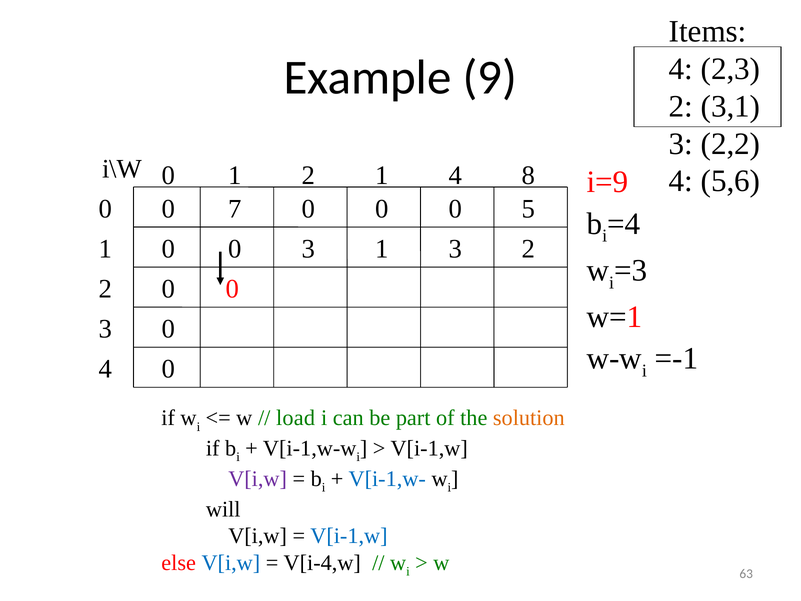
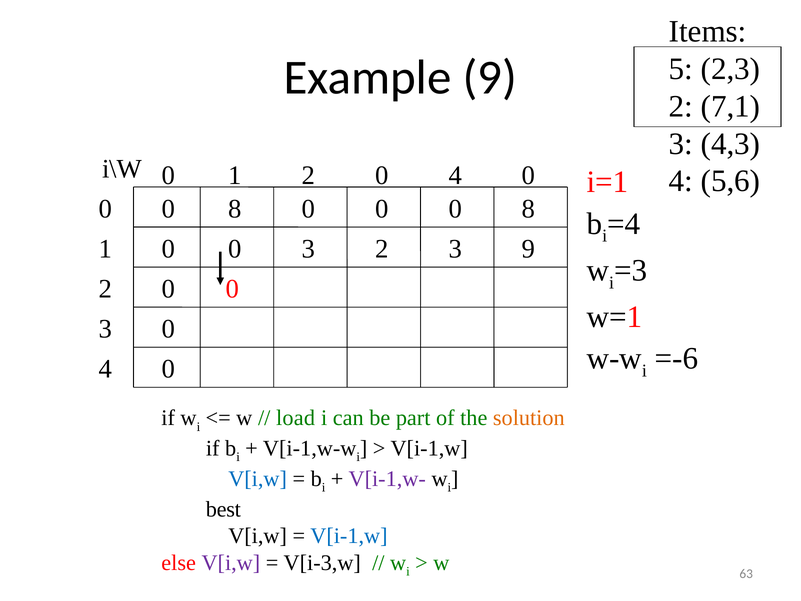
4: 4 -> 5 (681, 69)
3,1: 3,1 -> 7,1 (731, 106)
2,2: 2,2 -> 4,3 (731, 144)
i=9: i=9 -> i=1 (608, 182)
2 1: 1 -> 0 (382, 175)
4 8: 8 -> 0 (529, 175)
7: 7 -> 8 (235, 209)
5: 5 -> 8 (529, 209)
3 1: 1 -> 2 (382, 249)
3 2: 2 -> 9 (529, 249)
=-1: =-1 -> =-6 (676, 358)
V[i,w colour: purple -> blue (258, 479)
V[i-1,w- colour: blue -> purple (387, 479)
will: will -> best (223, 509)
V[i,w colour: blue -> purple (231, 562)
V[i-4,w: V[i-4,w -> V[i-3,w (322, 562)
